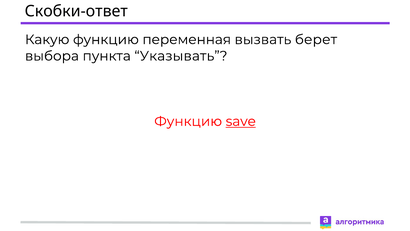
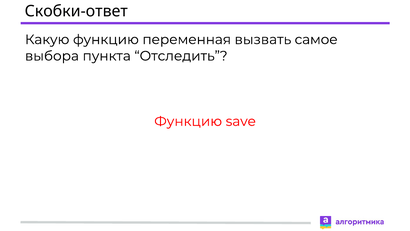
берет: берет -> самое (316, 40)
Указывать: Указывать -> Отследить (181, 56)
save underline: present -> none (241, 121)
